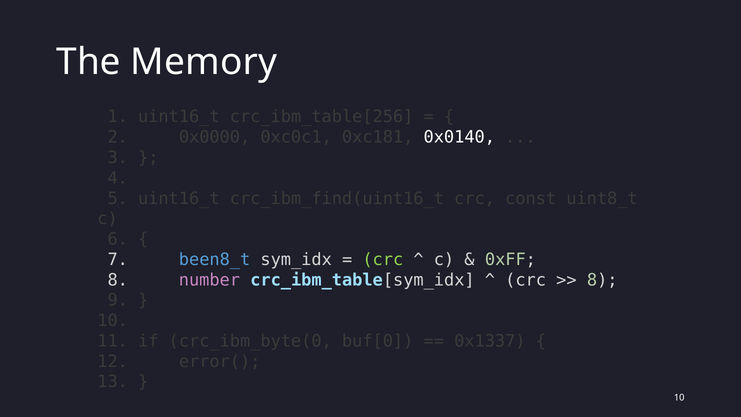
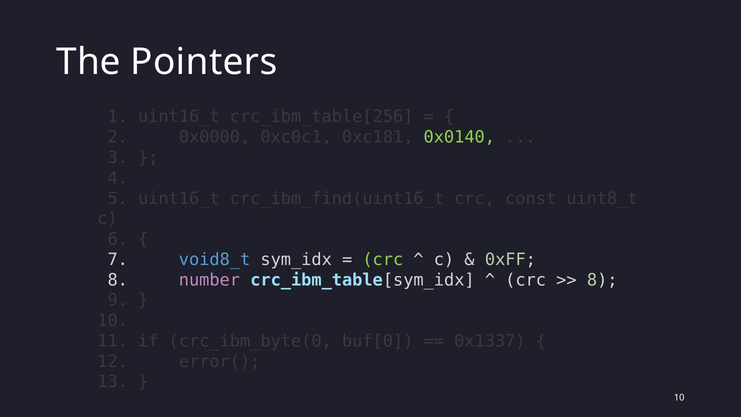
Memory: Memory -> Pointers (204, 62)
0x0140 colour: white -> light green (459, 137)
been8_t: been8_t -> void8_t (215, 259)
